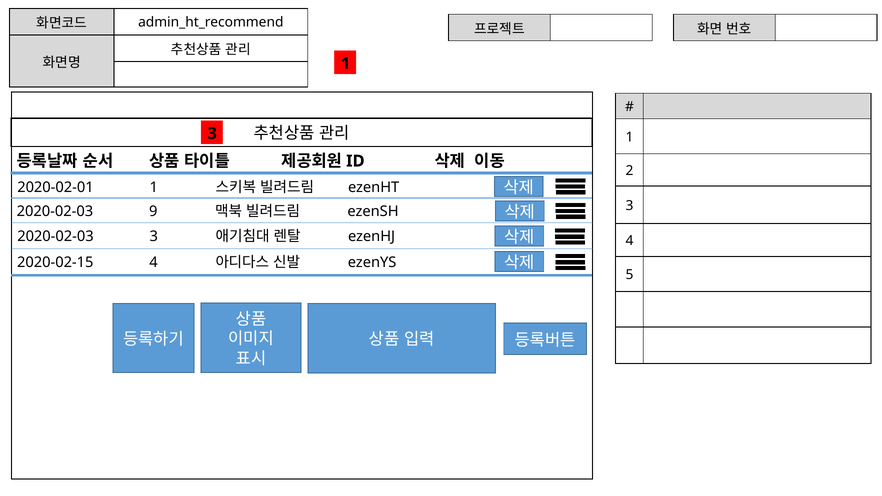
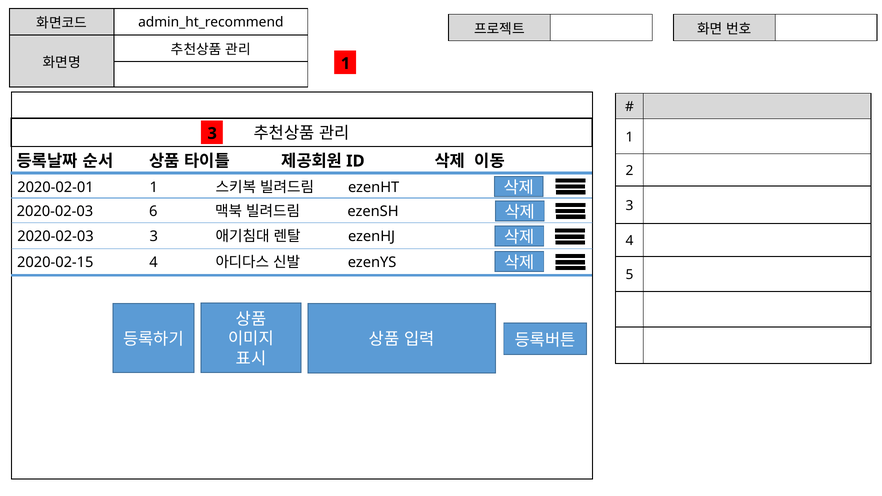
9: 9 -> 6 (153, 212)
